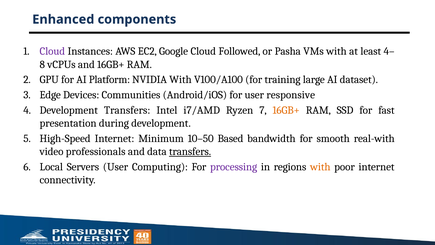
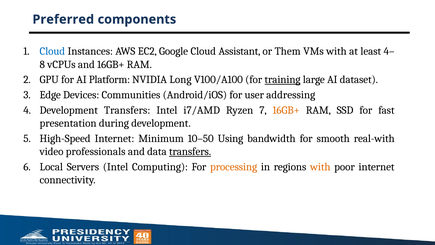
Enhanced: Enhanced -> Preferred (63, 19)
Cloud colour: purple -> blue (52, 51)
Followed: Followed -> Assistant (239, 51)
Pasha: Pasha -> Them (288, 51)
NVIDIA With: With -> Long (180, 80)
training underline: none -> present (283, 80)
responsive: responsive -> addressing (291, 95)
Based: Based -> Using (230, 138)
Servers User: User -> Intel (116, 167)
processing colour: purple -> orange (234, 167)
